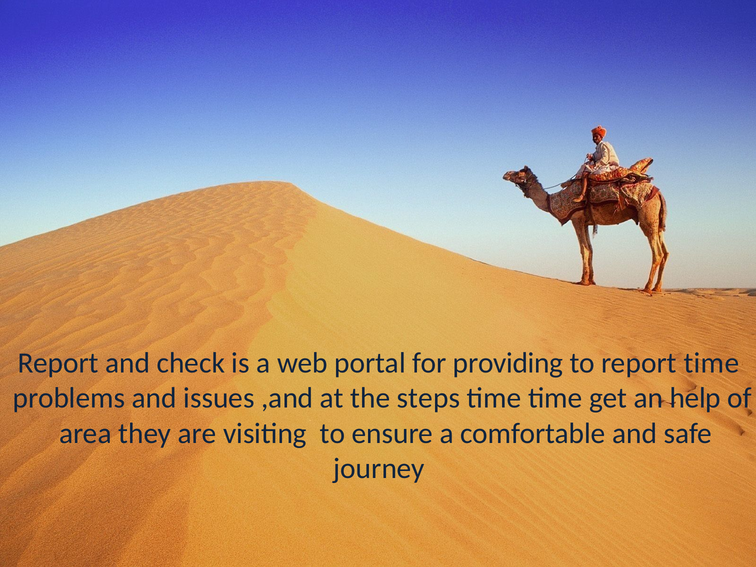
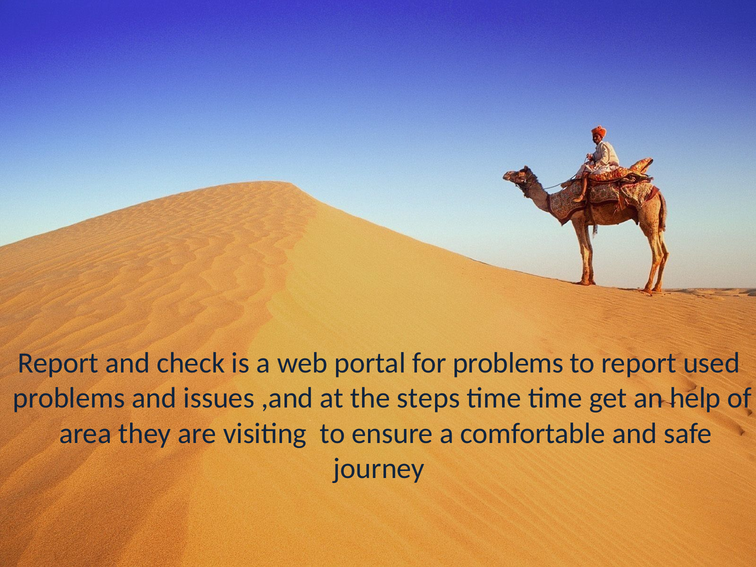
for providing: providing -> problems (508, 363)
report time: time -> used (712, 363)
